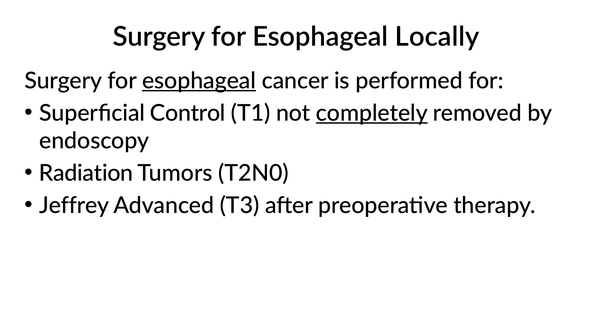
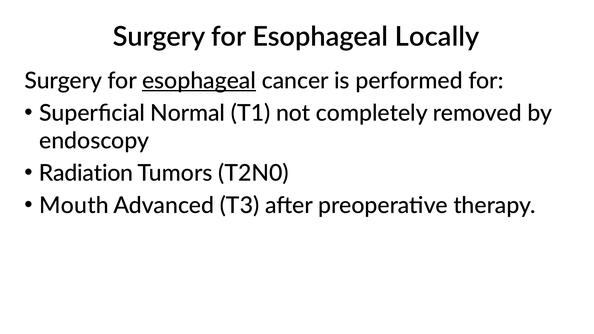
Control: Control -> Normal (188, 113)
completely underline: present -> none (372, 113)
Jeffrey: Jeffrey -> Mouth (74, 206)
